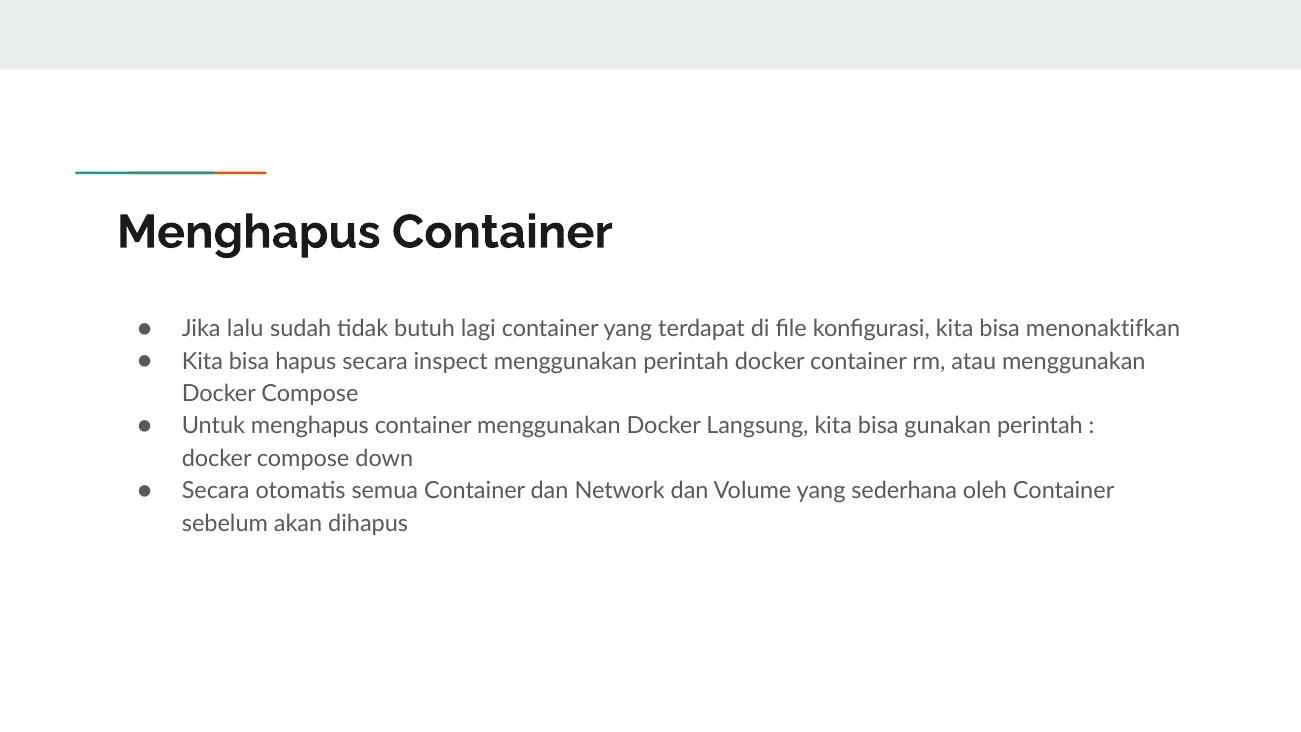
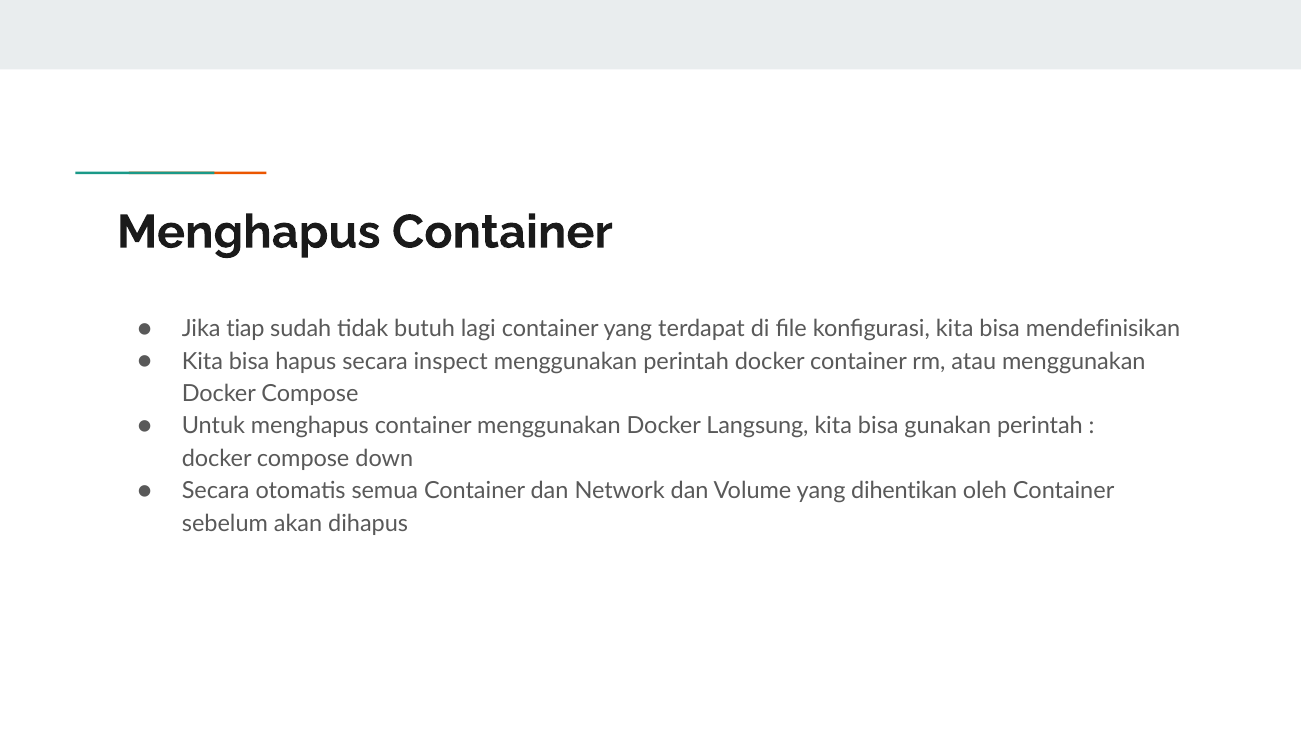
lalu: lalu -> tiap (245, 329)
menonaktifkan: menonaktifkan -> mendefinisikan (1103, 329)
sederhana: sederhana -> dihentikan (904, 491)
